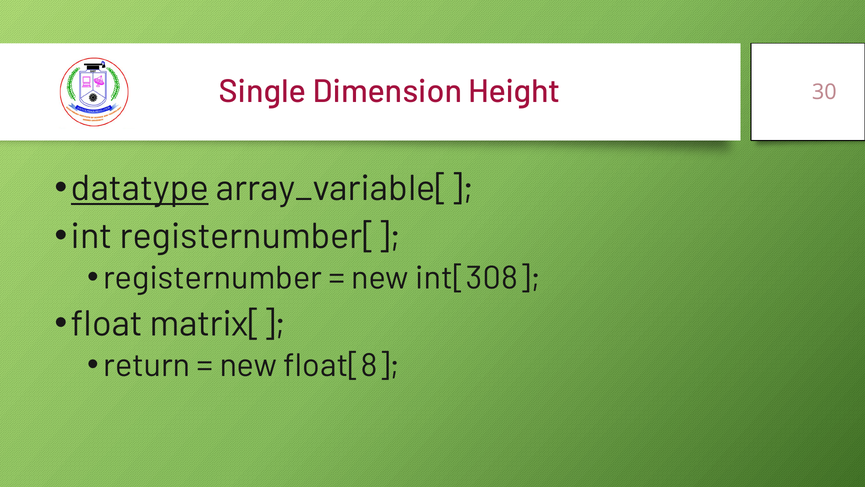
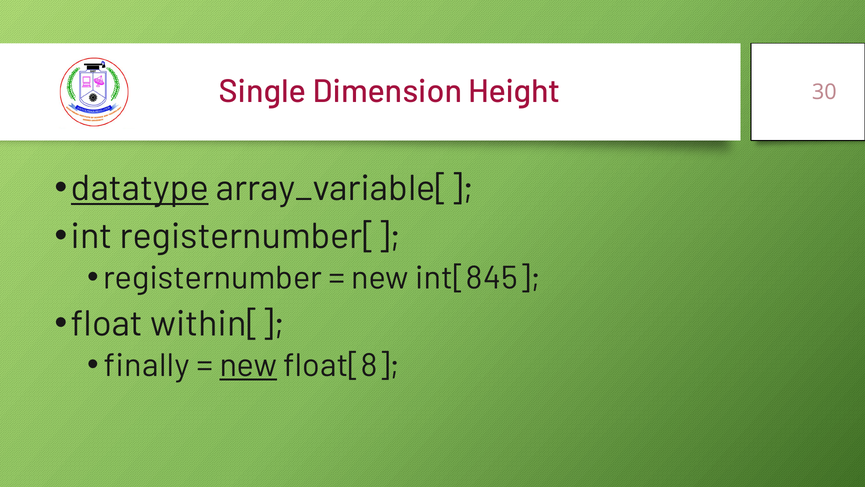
int[308: int[308 -> int[845 (478, 278)
matrix[: matrix[ -> within[ (218, 324)
return: return -> finally (147, 365)
new underline: none -> present (248, 365)
